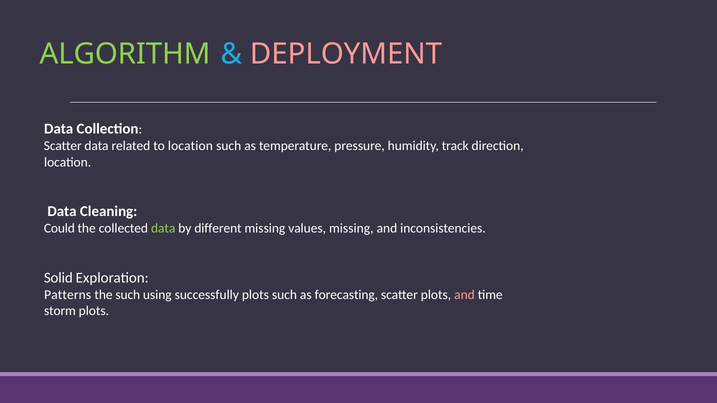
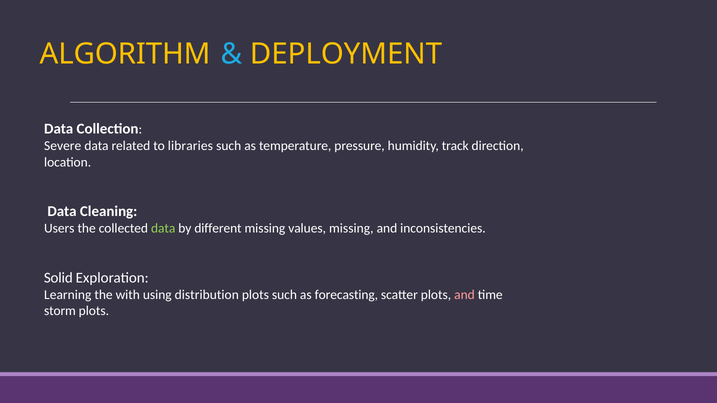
ALGORITHM colour: light green -> yellow (125, 54)
DEPLOYMENT colour: pink -> yellow (346, 54)
Scatter: Scatter -> Severe (63, 146)
to location: location -> libraries (190, 146)
Could: Could -> Users (59, 229)
Patterns: Patterns -> Learning (68, 295)
the such: such -> with (128, 295)
successfully: successfully -> distribution (207, 295)
